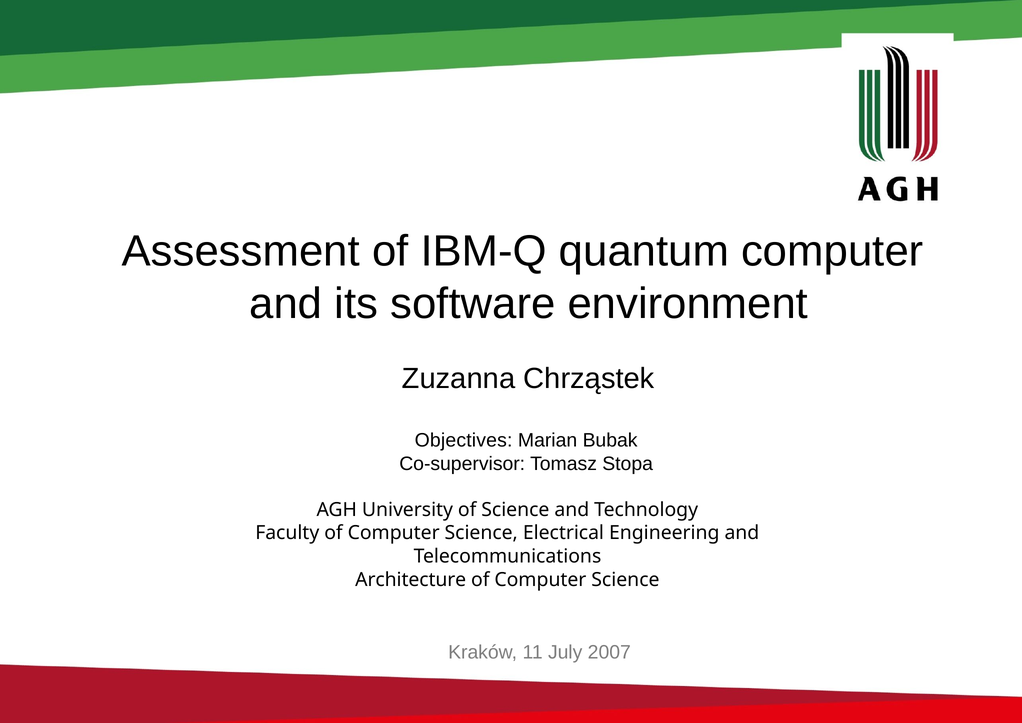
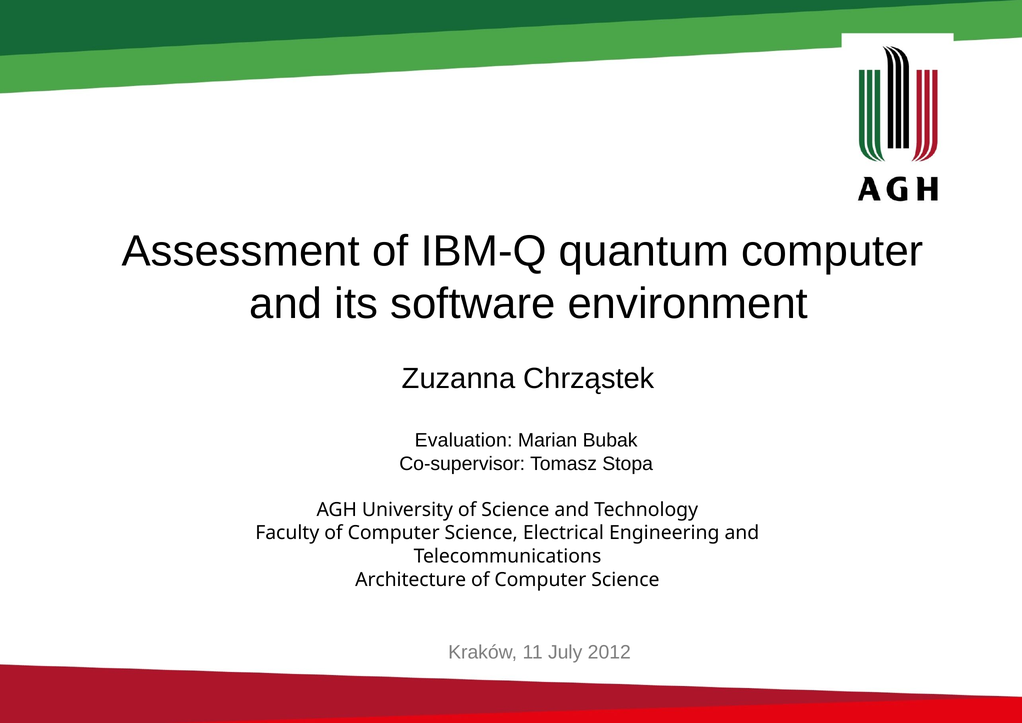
Objectives: Objectives -> Evaluation (464, 440)
2007: 2007 -> 2012 (609, 652)
